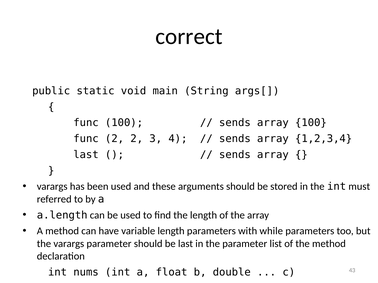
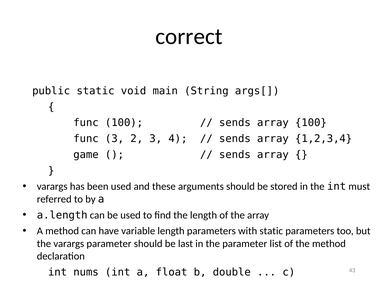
func 2: 2 -> 3 (114, 139)
last: last -> game (86, 155)
with while: while -> static (271, 231)
